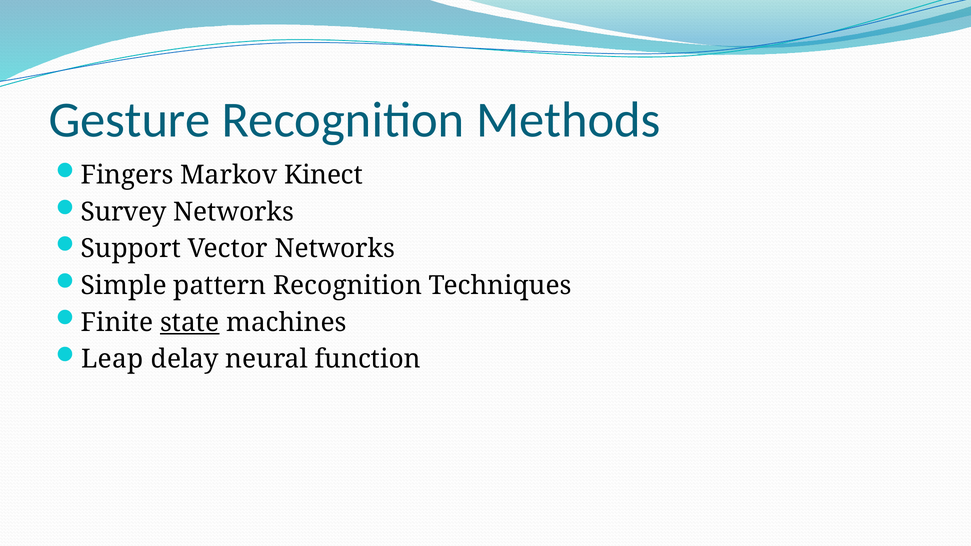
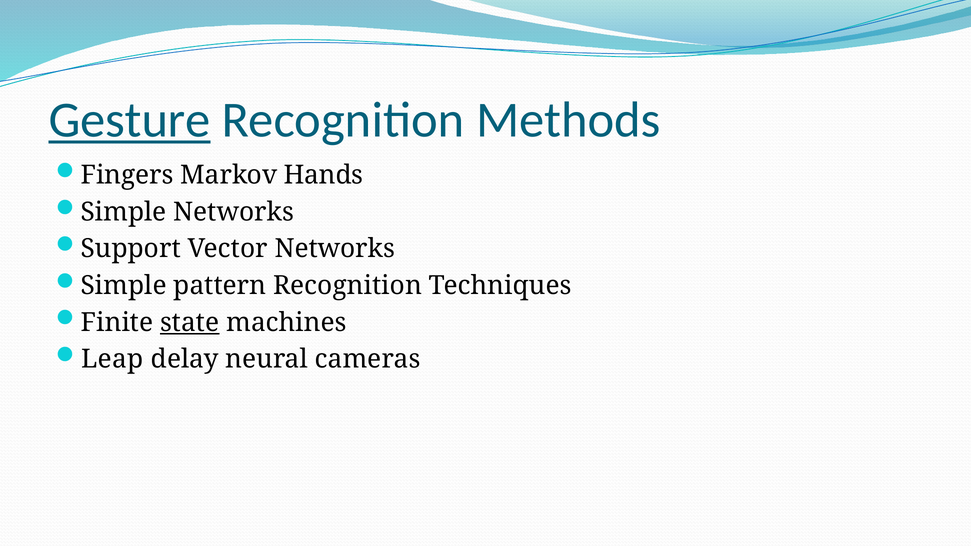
Gesture underline: none -> present (130, 120)
Kinect: Kinect -> Hands (323, 175)
Survey: Survey -> Simple (124, 212)
function: function -> cameras (368, 359)
